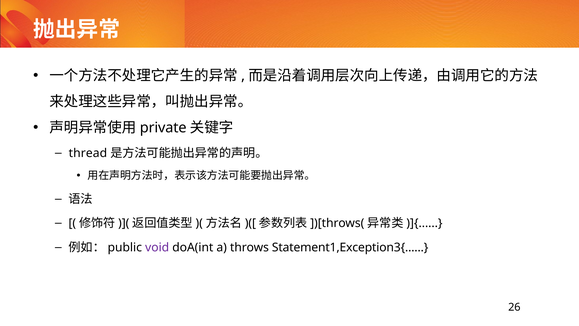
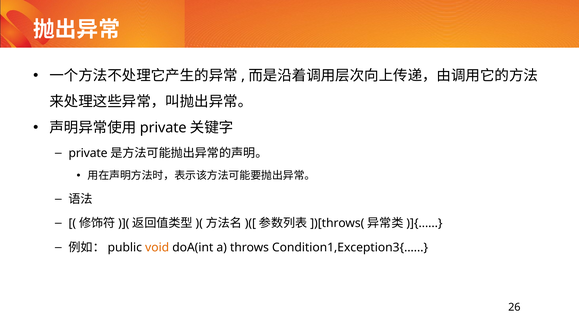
thread: thread -> private (88, 153)
void colour: purple -> orange (157, 247)
Statement1,Exception3{: Statement1,Exception3{ -> Condition1,Exception3{ (350, 247)
